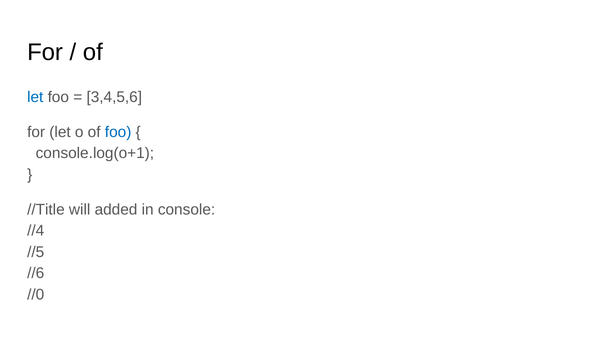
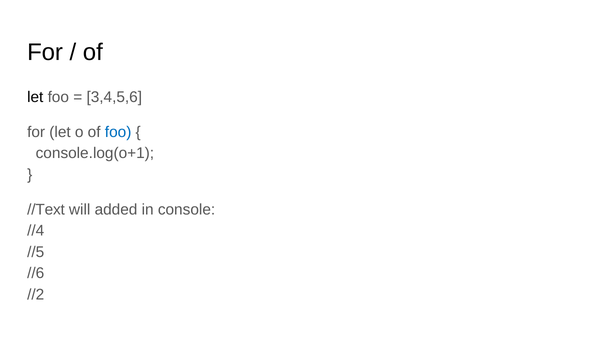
let colour: blue -> black (35, 97)
//Title: //Title -> //Text (46, 209)
//0: //0 -> //2 (36, 294)
